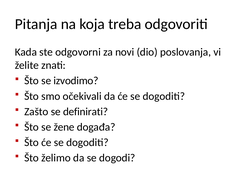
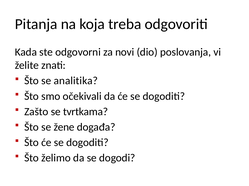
izvodimo: izvodimo -> analitika (76, 81)
definirati: definirati -> tvrtkama (85, 112)
